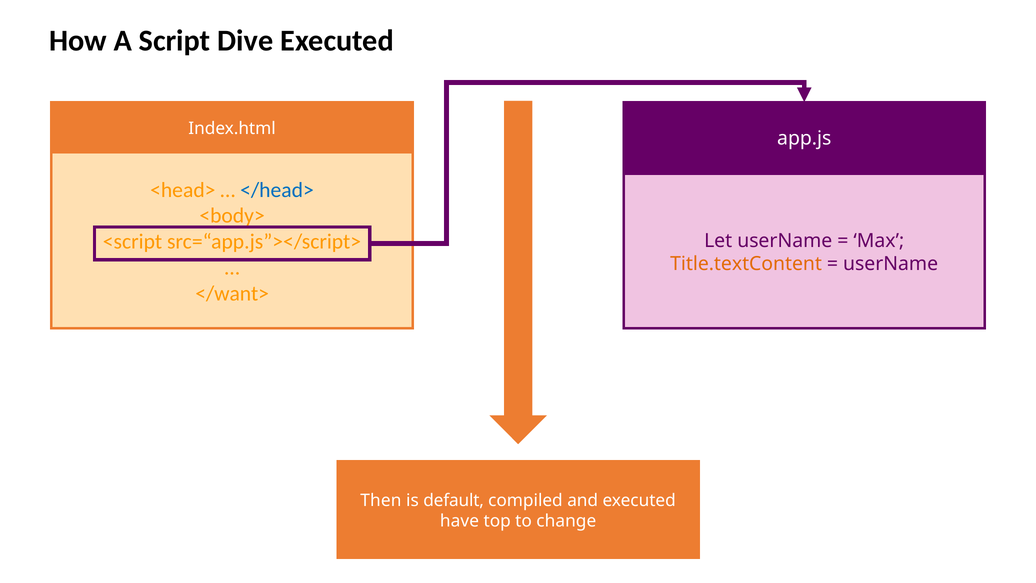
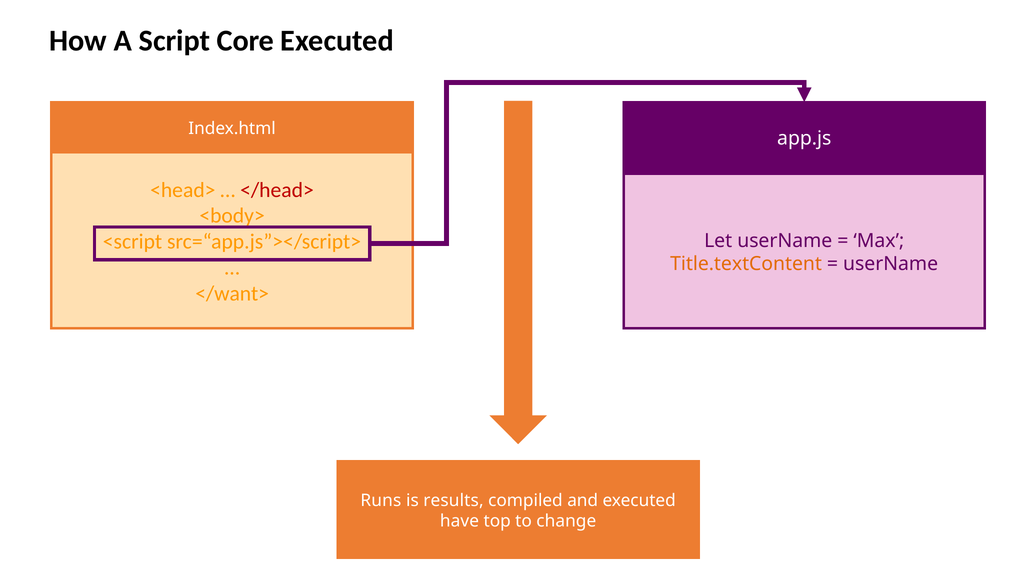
Dive: Dive -> Core (246, 41)
</head> colour: blue -> red (277, 190)
Then: Then -> Runs (381, 500)
default: default -> results (453, 500)
